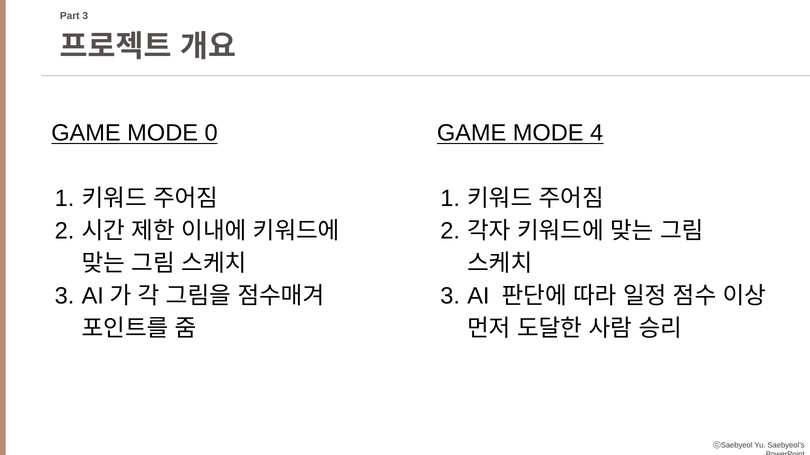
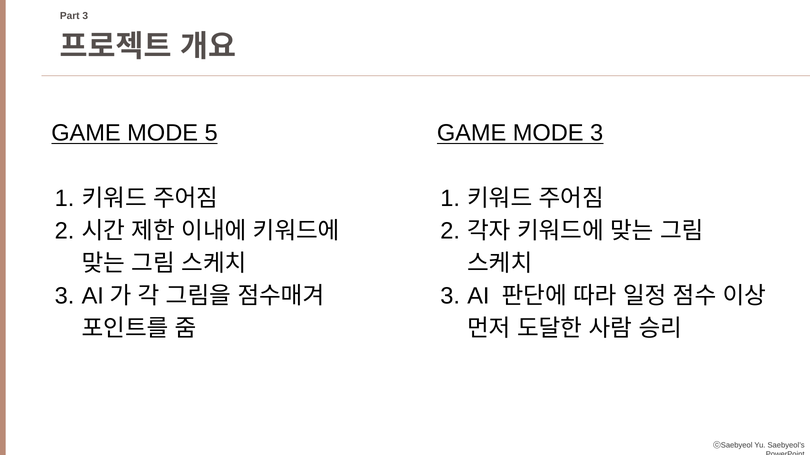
0: 0 -> 5 (211, 133)
MODE 4: 4 -> 3 (597, 133)
